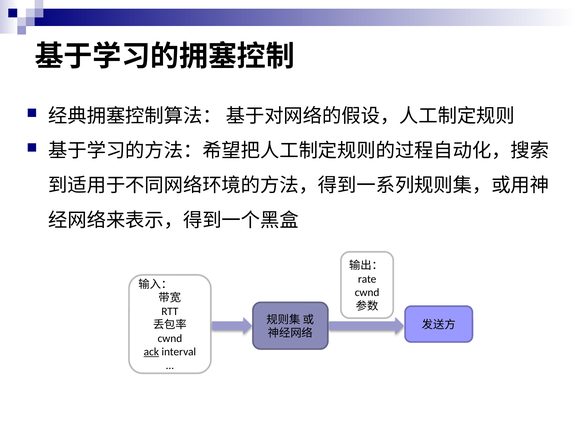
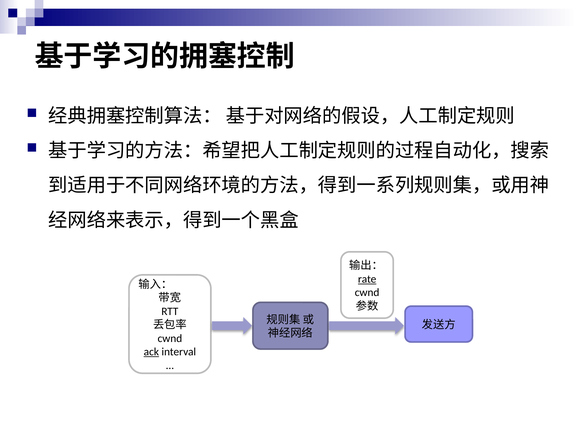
rate underline: none -> present (367, 279)
